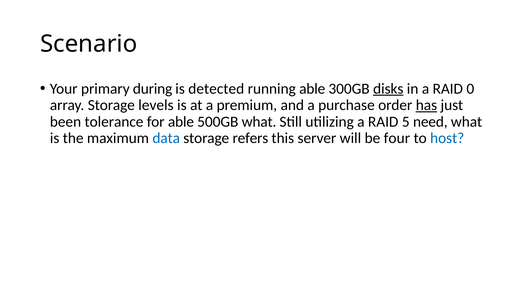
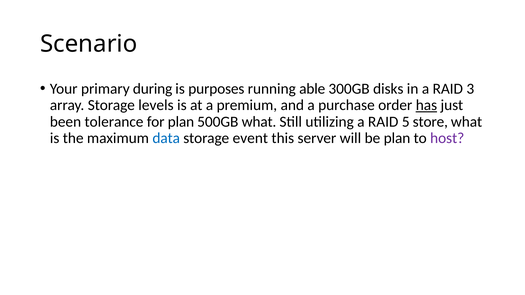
detected: detected -> purposes (216, 89)
disks underline: present -> none (388, 89)
0: 0 -> 3 (470, 89)
for able: able -> plan (181, 122)
need: need -> store (430, 122)
refers: refers -> event (250, 138)
be four: four -> plan (397, 138)
host colour: blue -> purple (447, 138)
